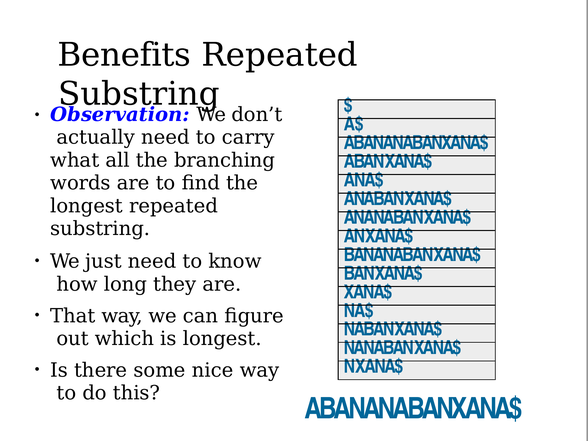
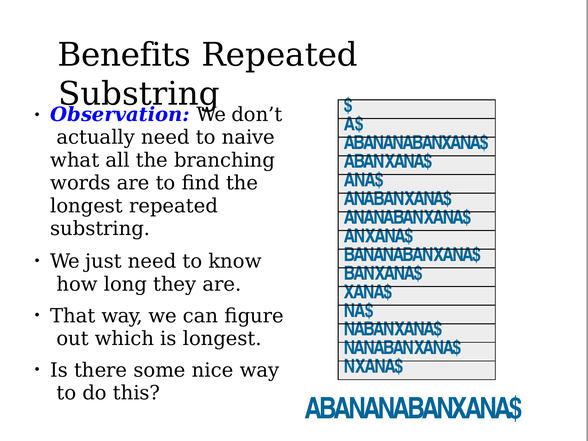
carry: carry -> naive (248, 137)
